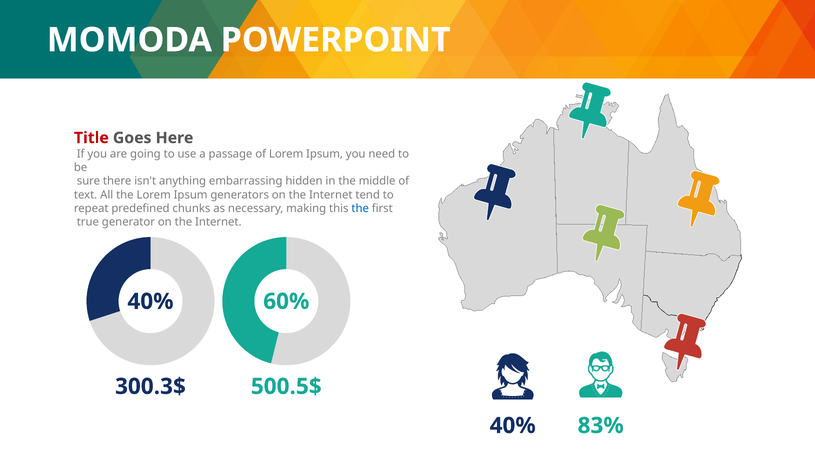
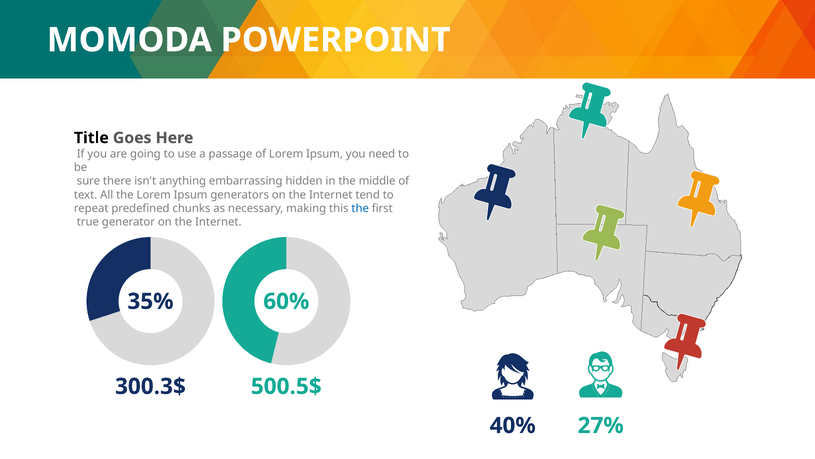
Title colour: red -> black (91, 138)
40%: 40% -> 35% (150, 301)
83%: 83% -> 27% (601, 425)
